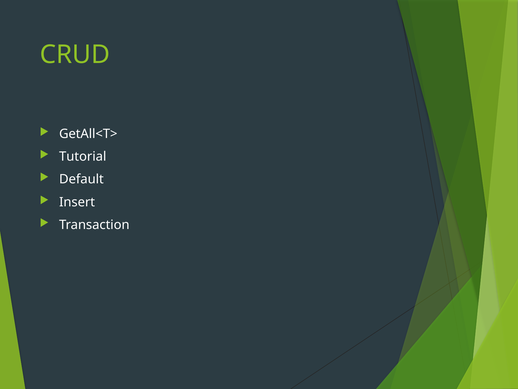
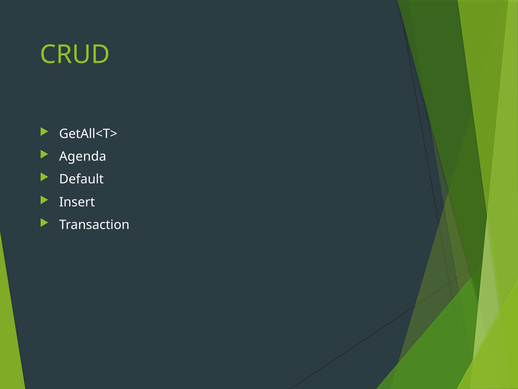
Tutorial: Tutorial -> Agenda (83, 156)
